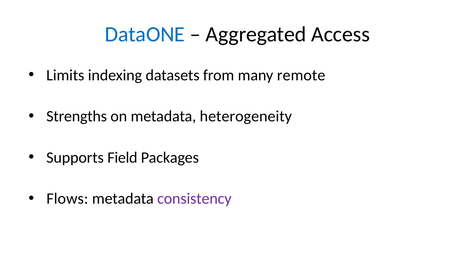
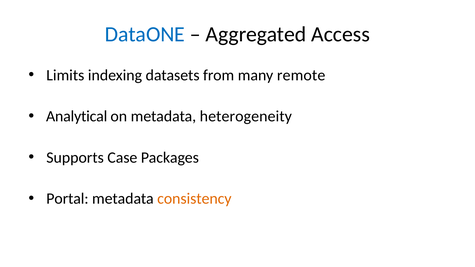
Strengths: Strengths -> Analytical (77, 116)
Field: Field -> Case (122, 158)
Flows: Flows -> Portal (67, 199)
consistency colour: purple -> orange (194, 199)
